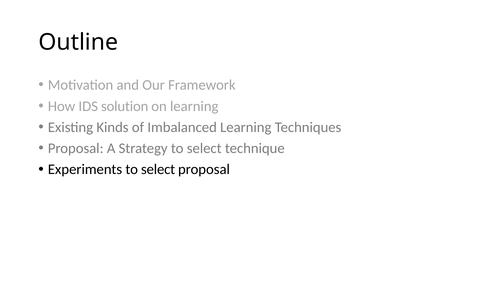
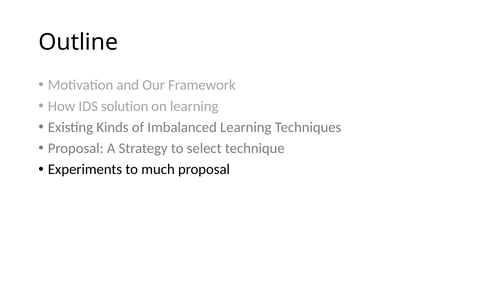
Experiments to select: select -> much (158, 170)
